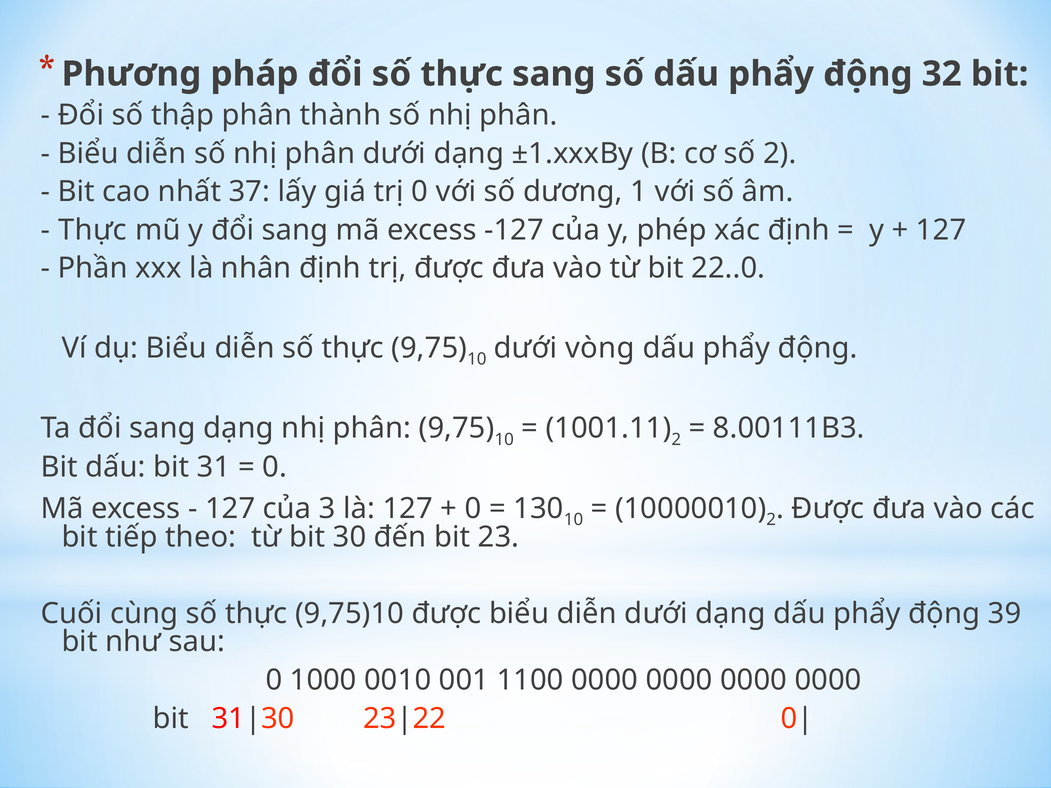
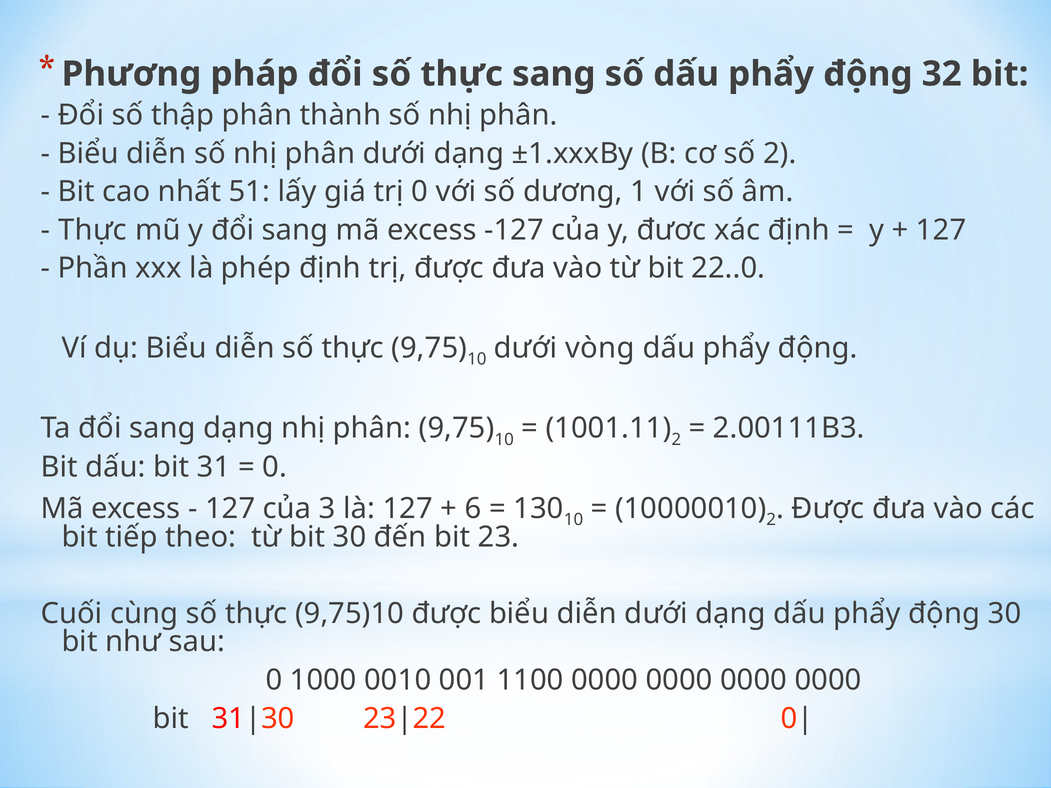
37: 37 -> 51 (249, 192)
phép: phép -> đươc (672, 230)
nhân: nhân -> phép (256, 268)
8.00111B3: 8.00111B3 -> 2.00111B3 (789, 428)
0: 0 -> 6 (473, 509)
động 39: 39 -> 30 (1005, 614)
